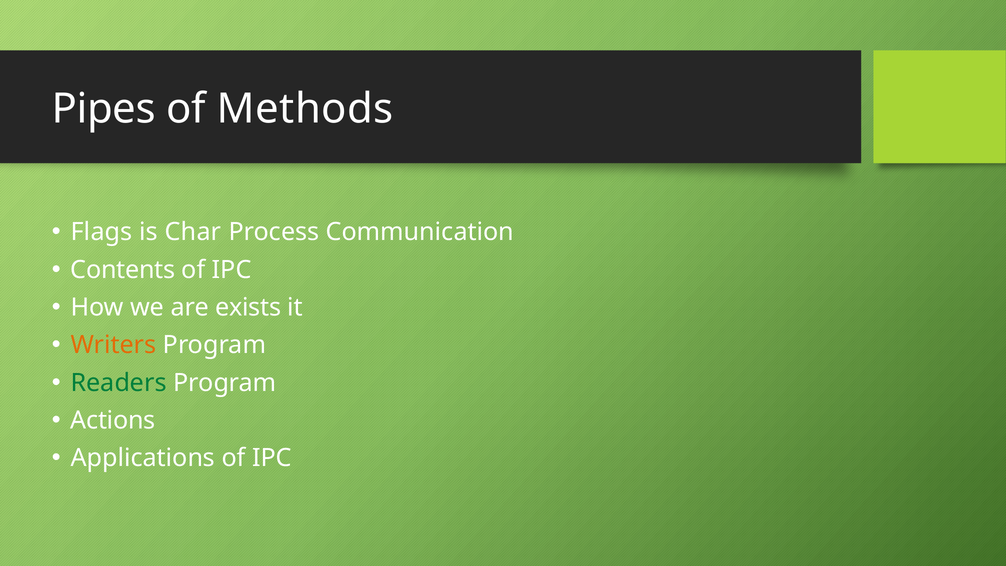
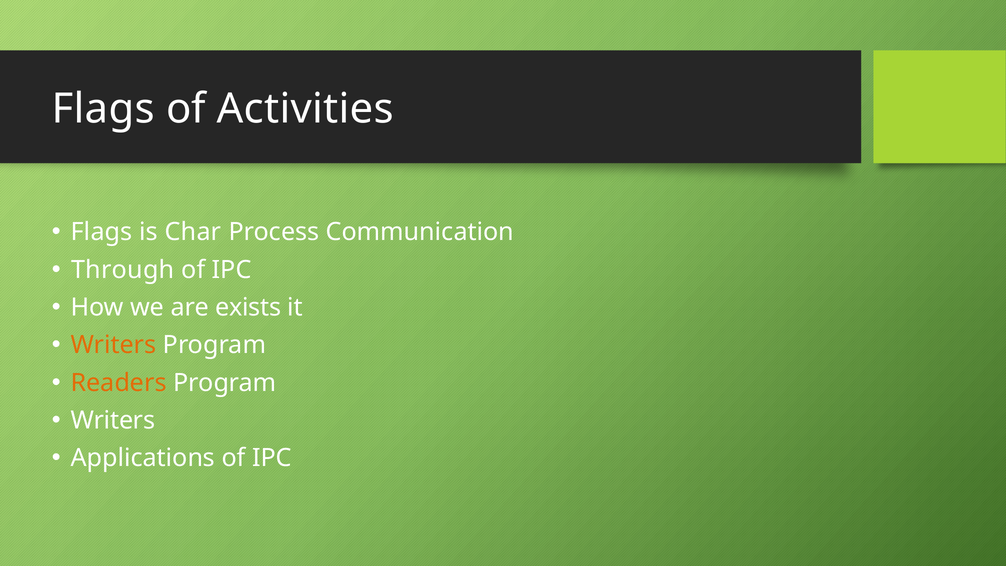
Pipes: Pipes -> Flags (103, 109)
Methods: Methods -> Activities (305, 109)
Contents: Contents -> Through (123, 270)
Readers colour: green -> orange (119, 383)
Actions: Actions -> Writers (113, 420)
